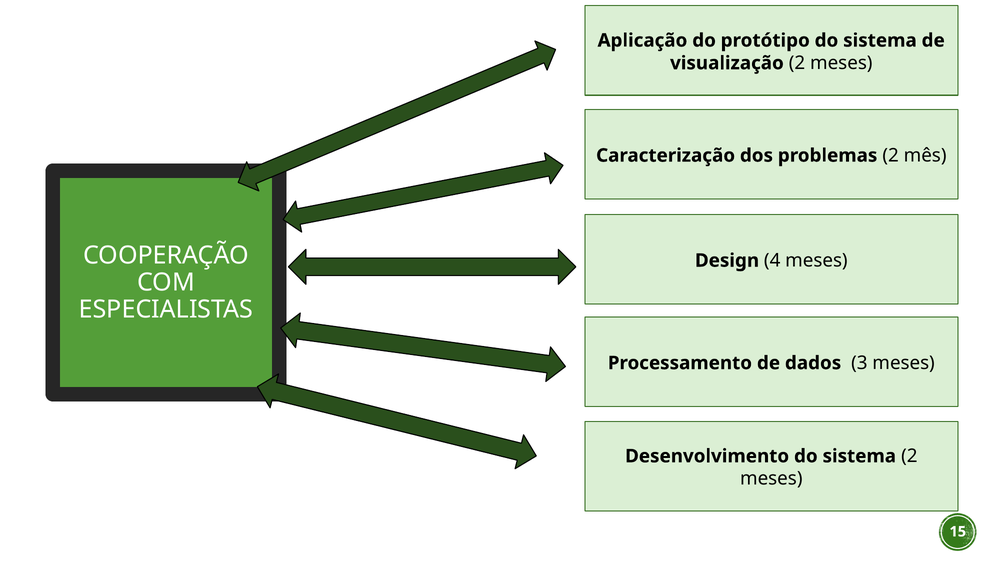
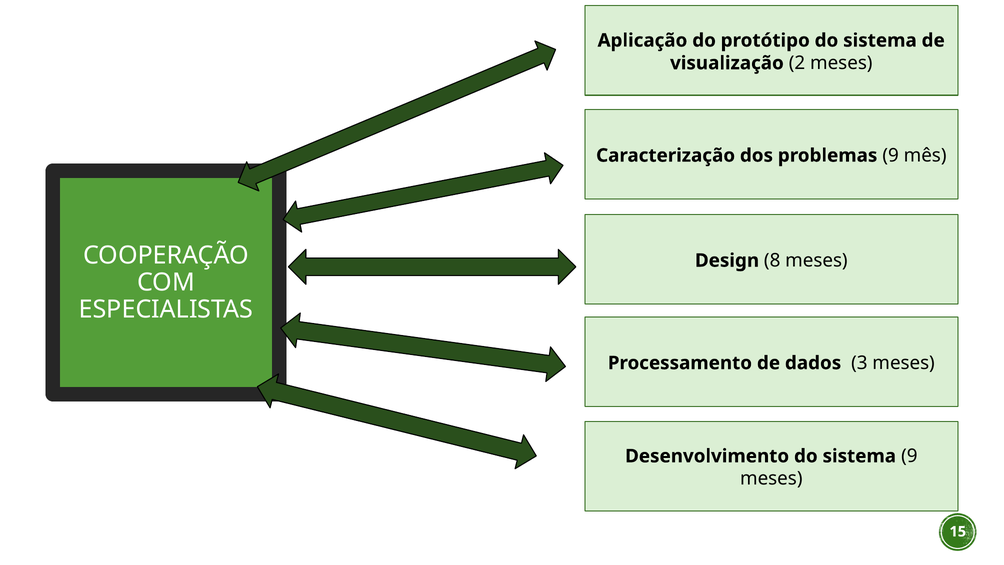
problemas 2: 2 -> 9 (891, 155)
4: 4 -> 8 (772, 260)
sistema 2: 2 -> 9 (909, 456)
